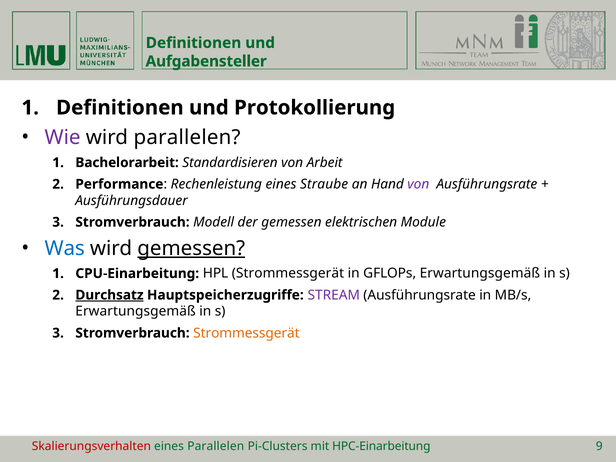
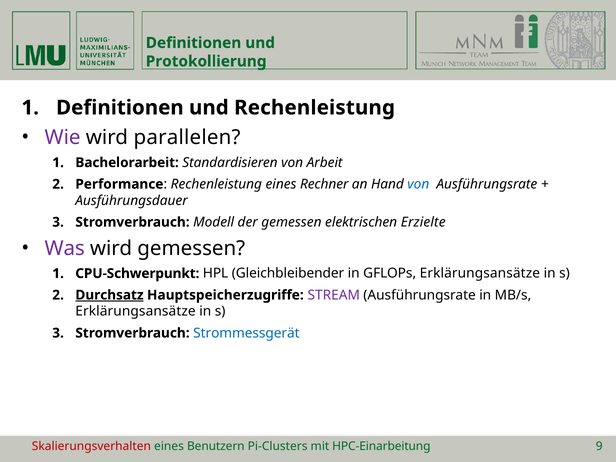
Aufgabensteller: Aufgabensteller -> Protokollierung (206, 61)
und Protokollierung: Protokollierung -> Rechenleistung (315, 108)
Straube: Straube -> Rechner (324, 184)
von colour: purple -> blue (418, 184)
Module: Module -> Erzielte (423, 222)
Was colour: blue -> purple (65, 248)
gemessen underline: present -> none (191, 248)
CPU-Einarbeitung: CPU-Einarbeitung -> CPU-Schwerpunkt (137, 273)
HPL Strommessgerät: Strommessgerät -> Gleichbleibender (288, 273)
GFLOPs Erwartungsgemäß: Erwartungsgemäß -> Erklärungsansätze (480, 273)
Erwartungsgemäß: Erwartungsgemäß -> Erklärungsansätze (136, 311)
Strommessgerät colour: orange -> blue (246, 333)
eines Parallelen: Parallelen -> Benutzern (216, 446)
